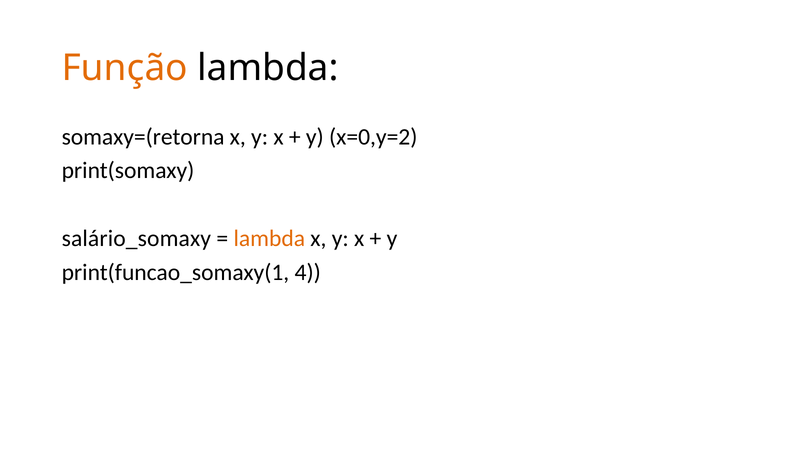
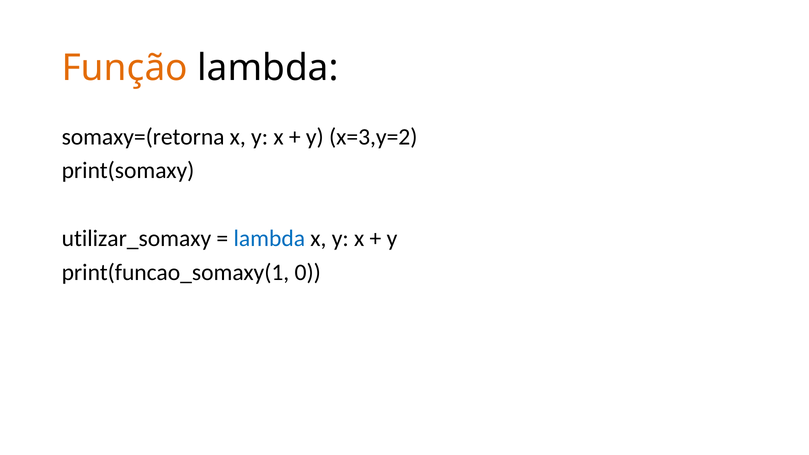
x=0,y=2: x=0,y=2 -> x=3,y=2 (373, 137)
salário_somaxy: salário_somaxy -> utilizar_somaxy (136, 239)
lambda colour: orange -> blue (269, 239)
4: 4 -> 0 (308, 272)
